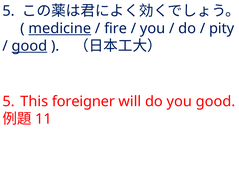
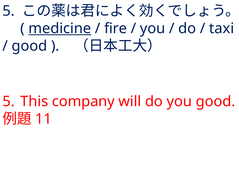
pity: pity -> taxi (222, 28)
good underline: present -> none (29, 46)
foreigner: foreigner -> company (83, 102)
